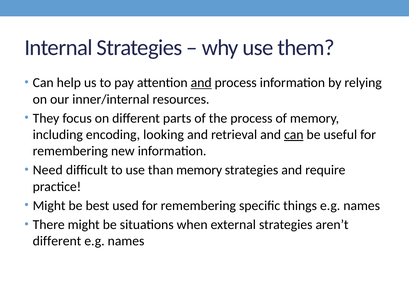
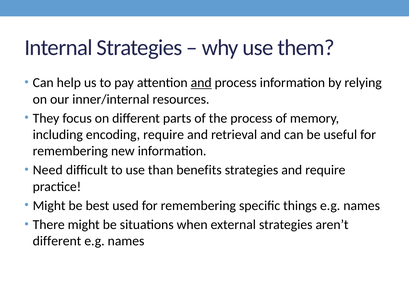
encoding looking: looking -> require (164, 135)
can underline: present -> none (294, 135)
than memory: memory -> benefits (199, 170)
